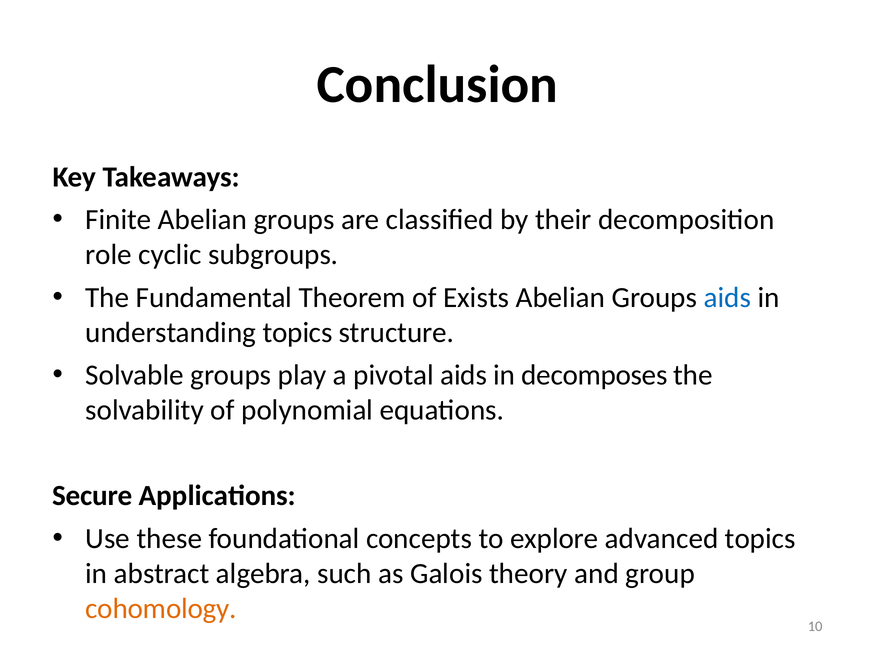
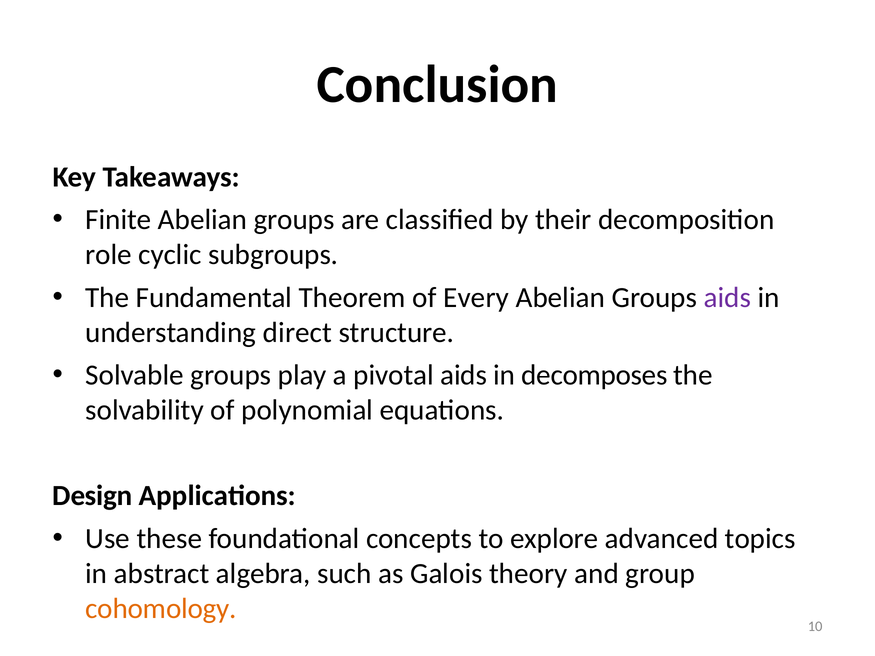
Exists: Exists -> Every (476, 298)
aids colour: blue -> purple (727, 298)
understanding topics: topics -> direct (297, 333)
Secure: Secure -> Design (92, 496)
